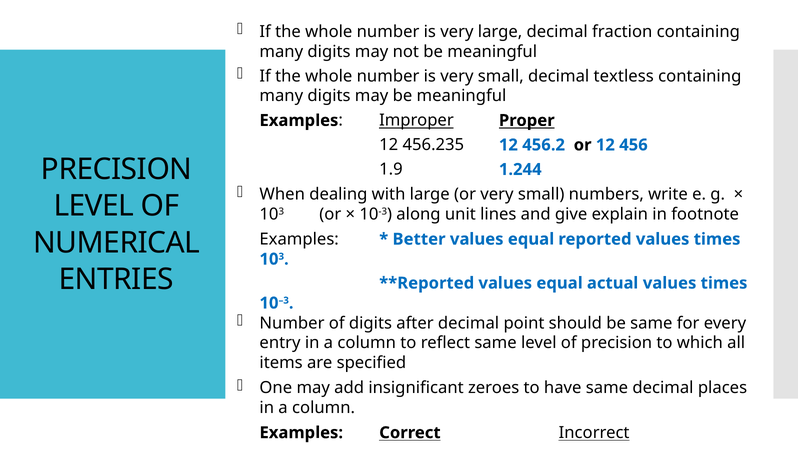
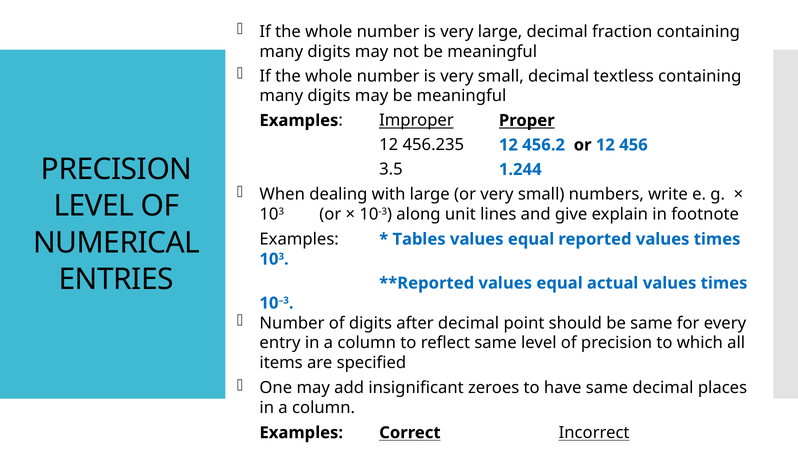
1.9: 1.9 -> 3.5 (391, 169)
Better: Better -> Tables (419, 239)
